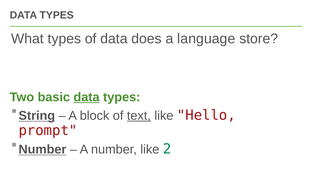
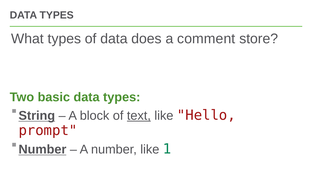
language: language -> comment (206, 39)
data underline: present -> none (87, 97)
2: 2 -> 1 (167, 149)
